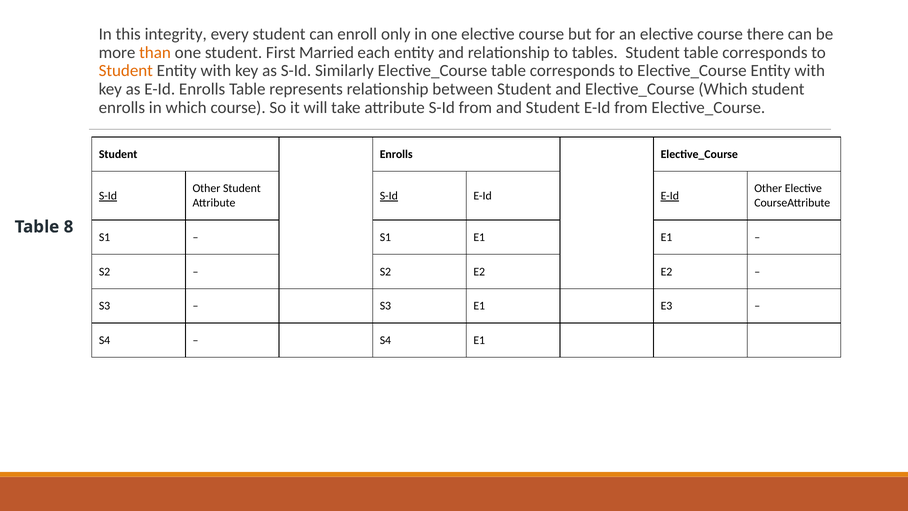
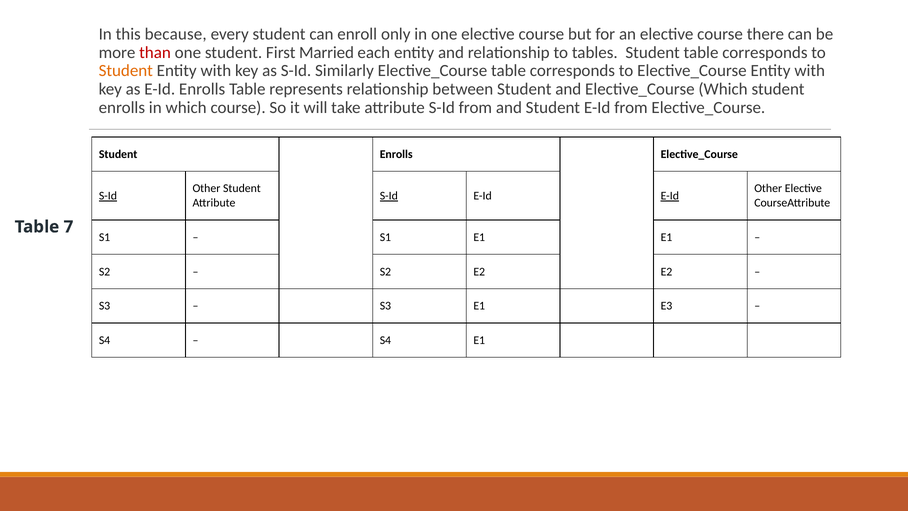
integrity: integrity -> because (176, 34)
than colour: orange -> red (155, 52)
8: 8 -> 7 (69, 227)
